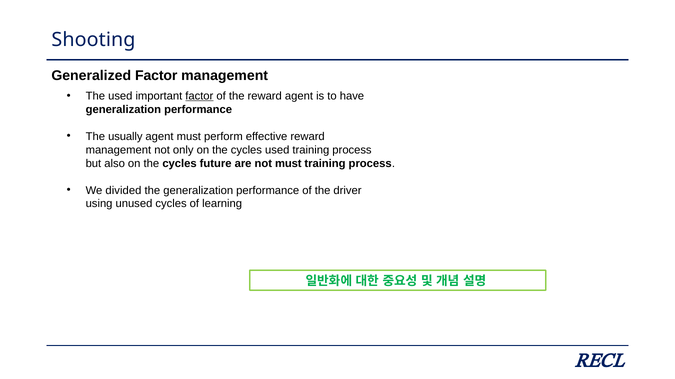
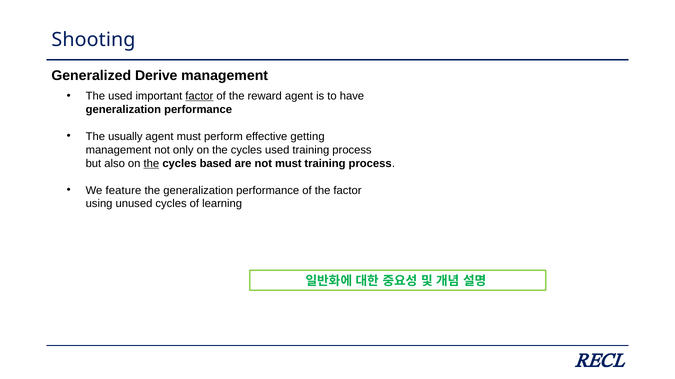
Generalized Factor: Factor -> Derive (156, 76)
effective reward: reward -> getting (308, 137)
the underline: none -> present (151, 164)
future: future -> based (216, 164)
divided: divided -> feature (123, 191)
the driver: driver -> factor (347, 191)
